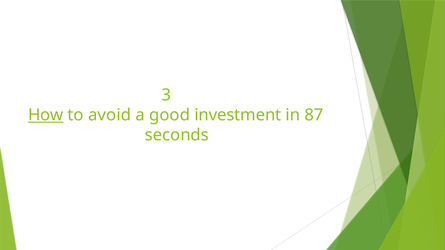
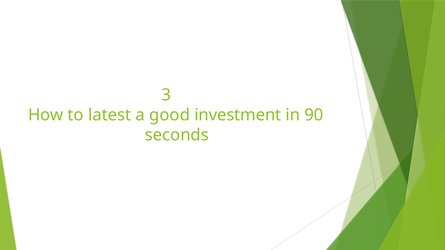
How underline: present -> none (46, 115)
avoid: avoid -> latest (110, 115)
87: 87 -> 90 (314, 115)
